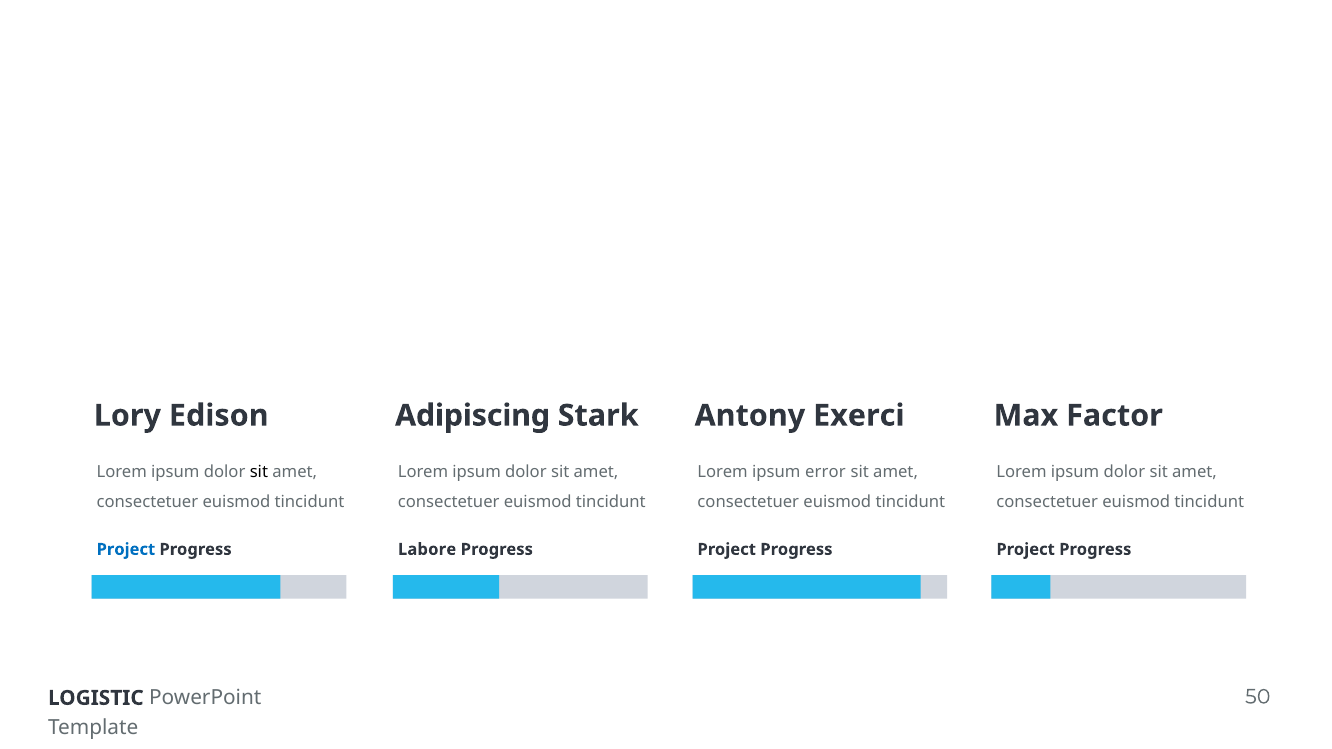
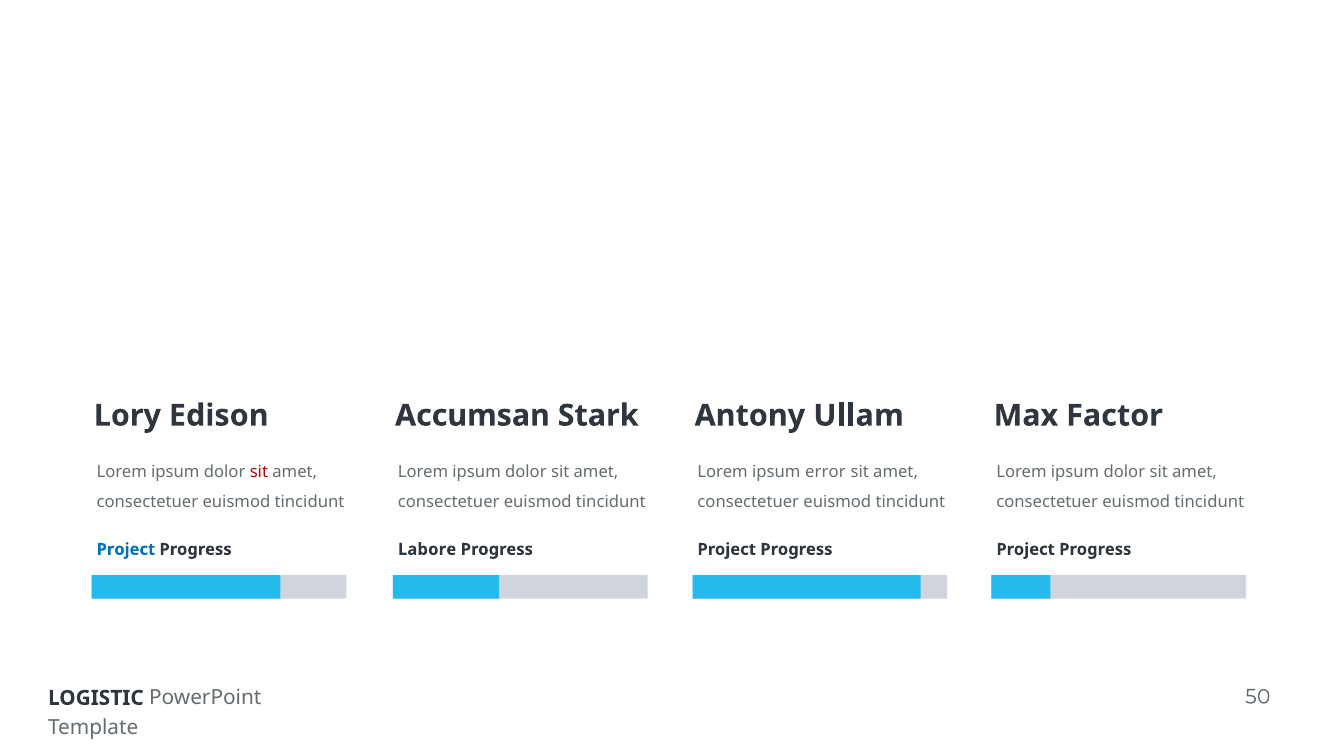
Adipiscing: Adipiscing -> Accumsan (472, 416)
Exerci: Exerci -> Ullam (859, 416)
sit colour: black -> red (259, 472)
